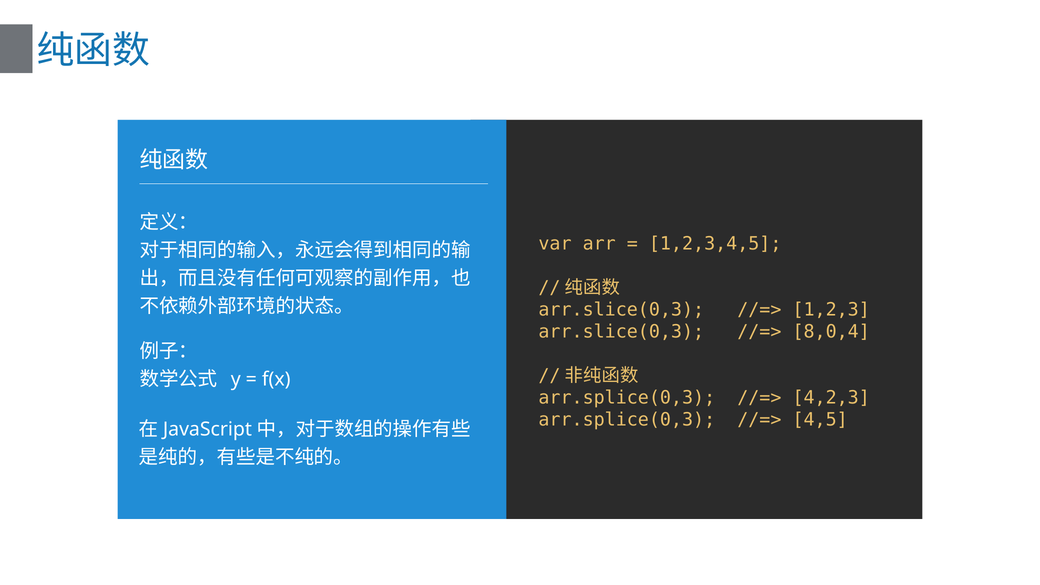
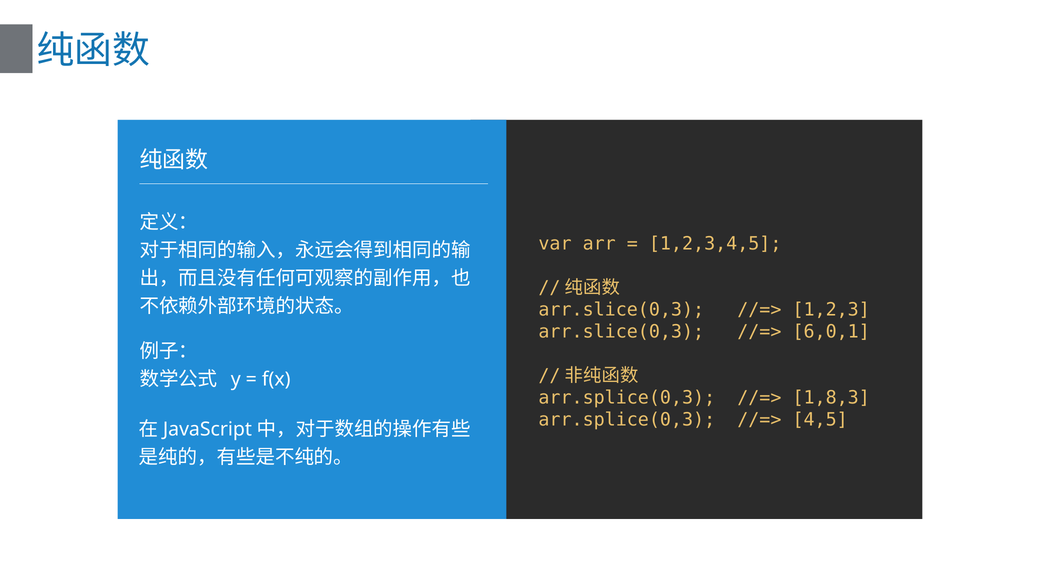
8,0,4: 8,0,4 -> 6,0,1 (831, 332)
4,2,3: 4,2,3 -> 1,8,3 (831, 398)
